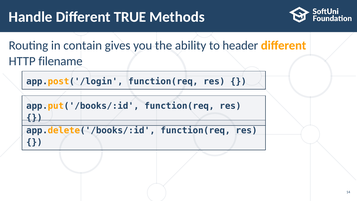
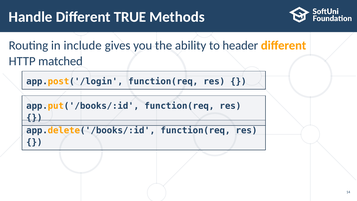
contain: contain -> include (83, 45)
filename: filename -> matched (60, 61)
